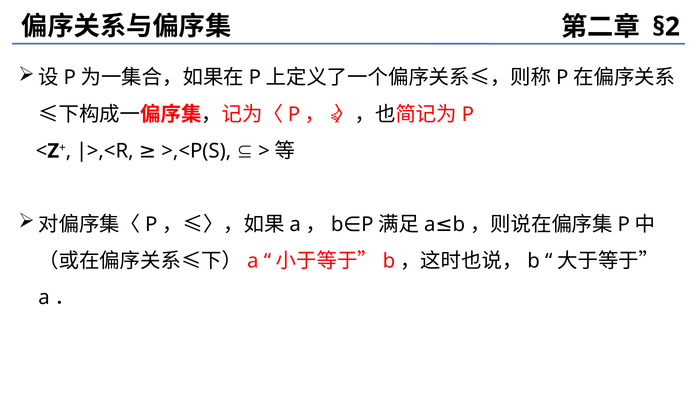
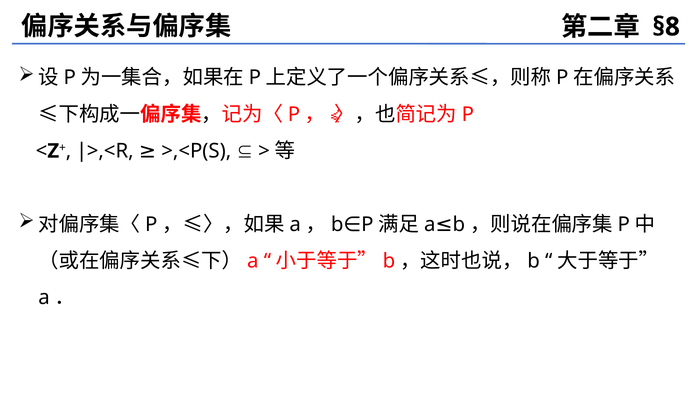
§2: §2 -> §8 (666, 27)
